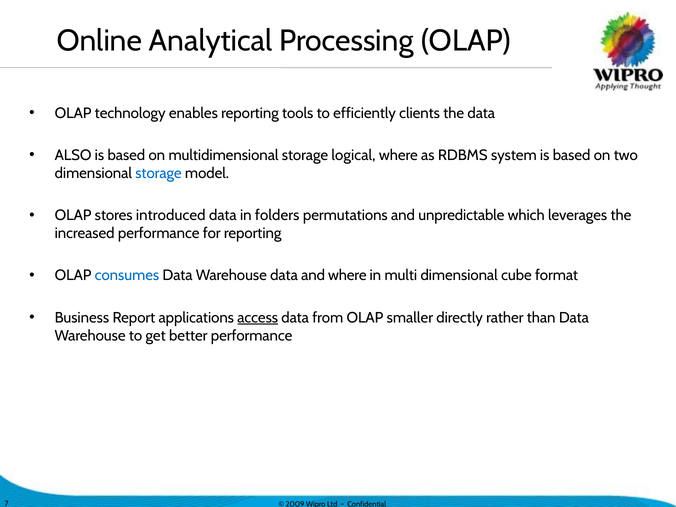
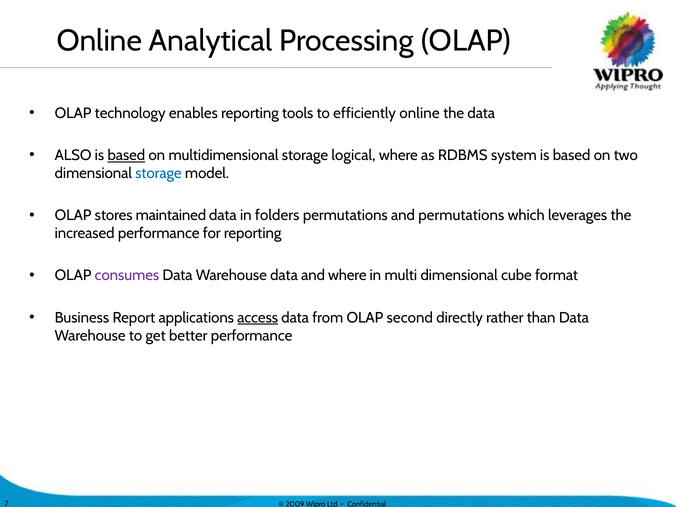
efficiently clients: clients -> online (419, 113)
based underline: none -> present (126, 155)
introduced: introduced -> maintained (171, 215)
and unpredictable: unpredictable -> permutations (461, 215)
consumes colour: blue -> purple (127, 276)
smaller: smaller -> second (410, 318)
